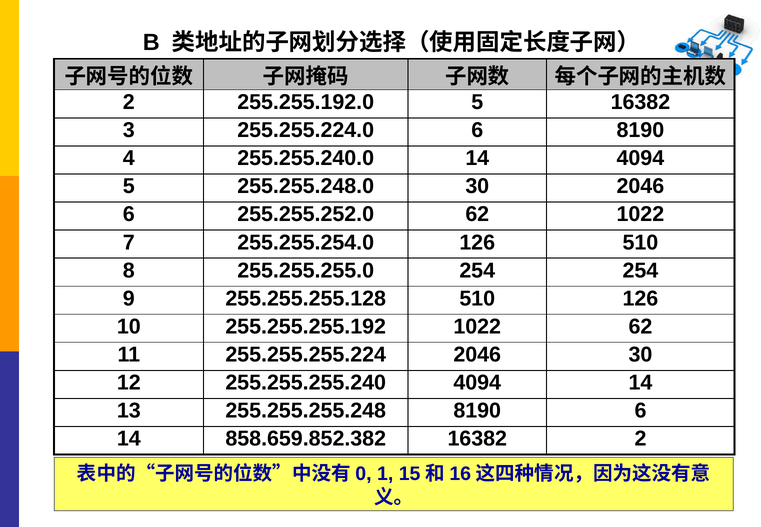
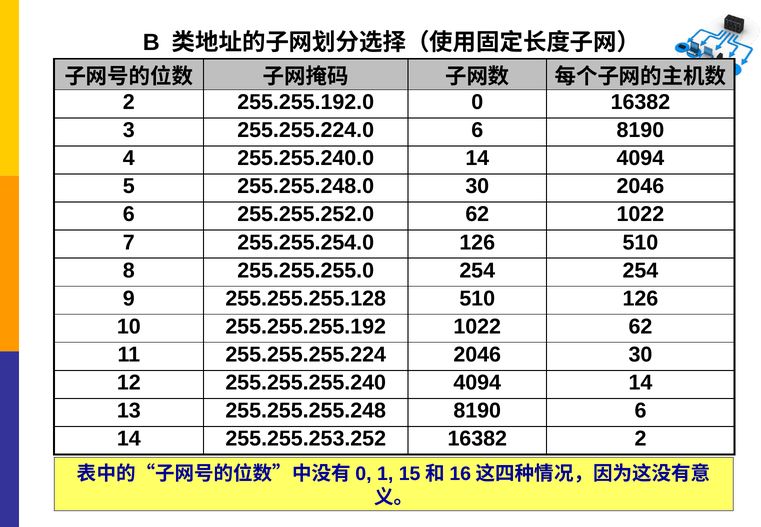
255.255.192.0 5: 5 -> 0 (477, 102)
858.659.852.382: 858.659.852.382 -> 255.255.253.252 (306, 439)
